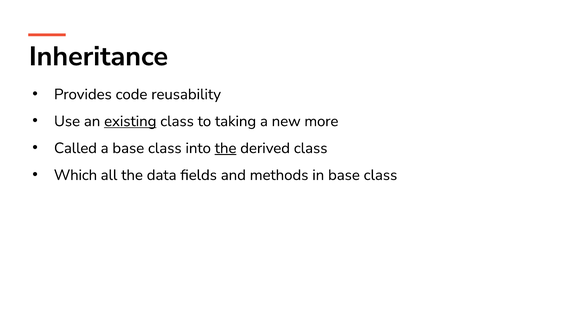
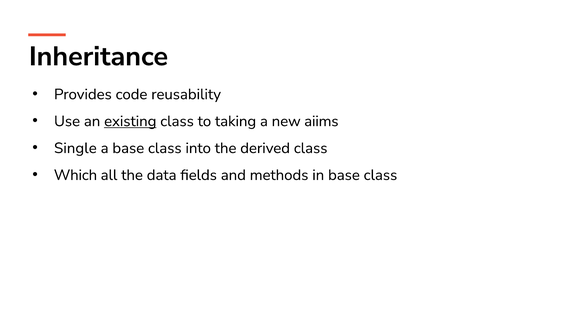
more: more -> aiims (321, 121)
Called: Called -> Single (75, 148)
the underline: present -> none (226, 148)
